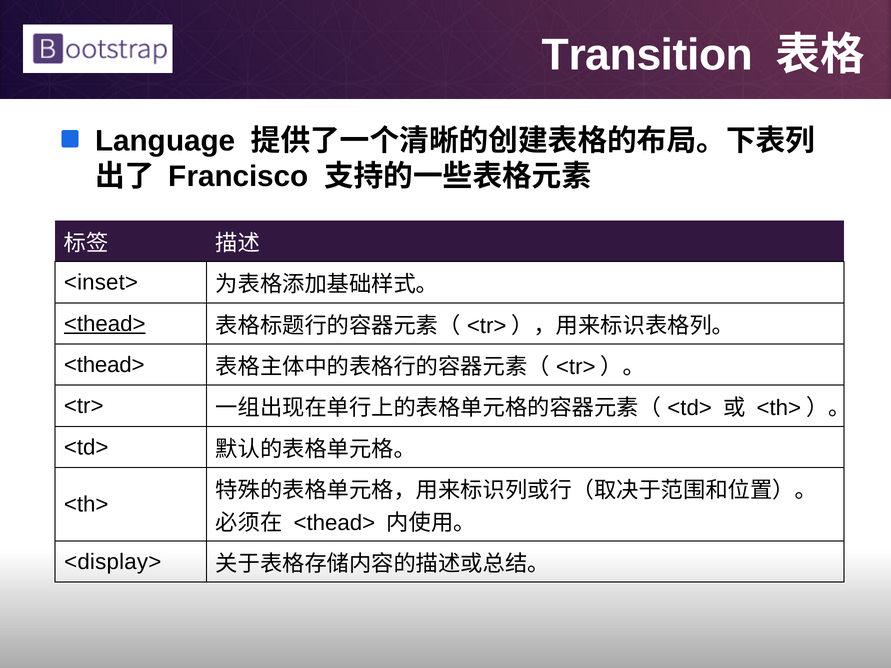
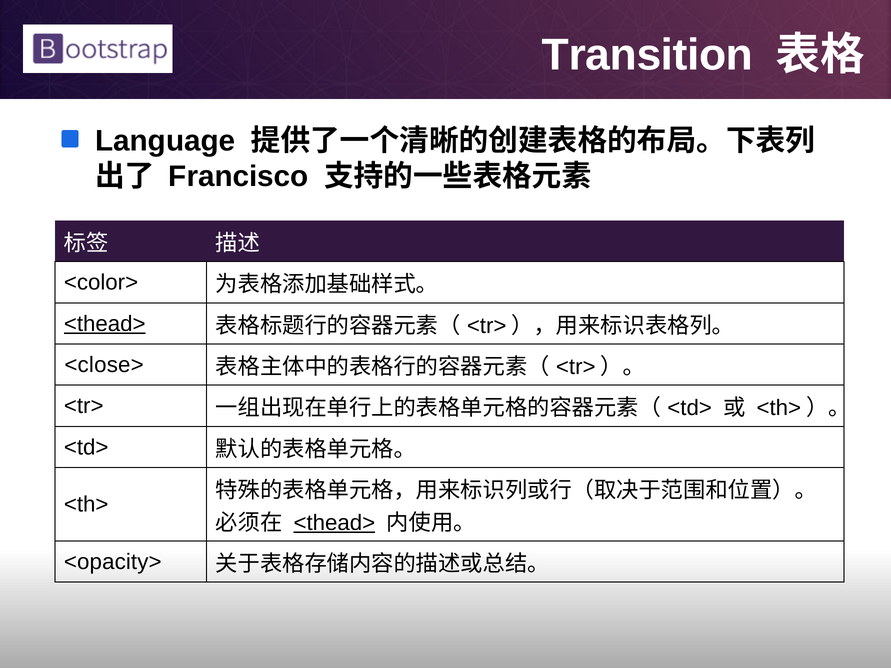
<inset>: <inset> -> <color> (101, 283)
<thead>: <thead> -> <close> (104, 365)
<thead> underline: none -> present (334, 523)
<display>: <display> -> <opacity> (113, 562)
